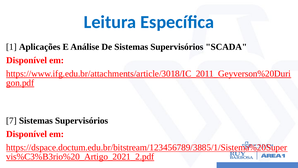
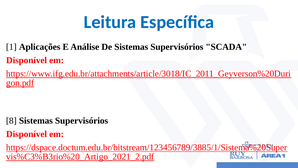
7: 7 -> 8 (11, 120)
